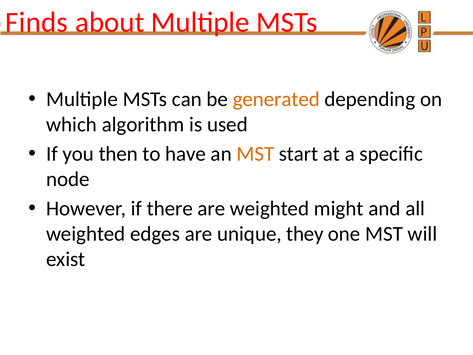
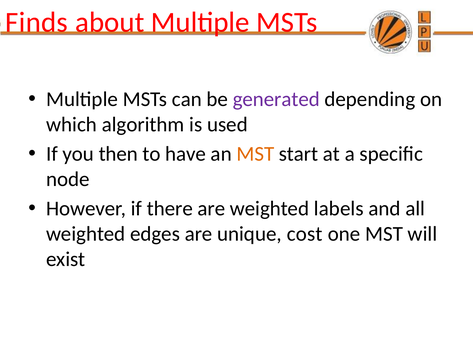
generated colour: orange -> purple (276, 99)
might: might -> labels (339, 209)
they: they -> cost (305, 234)
